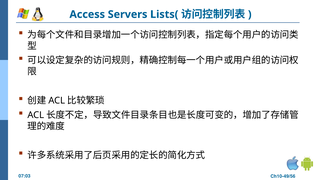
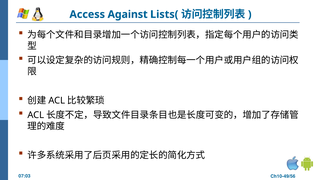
Servers: Servers -> Against (128, 14)
